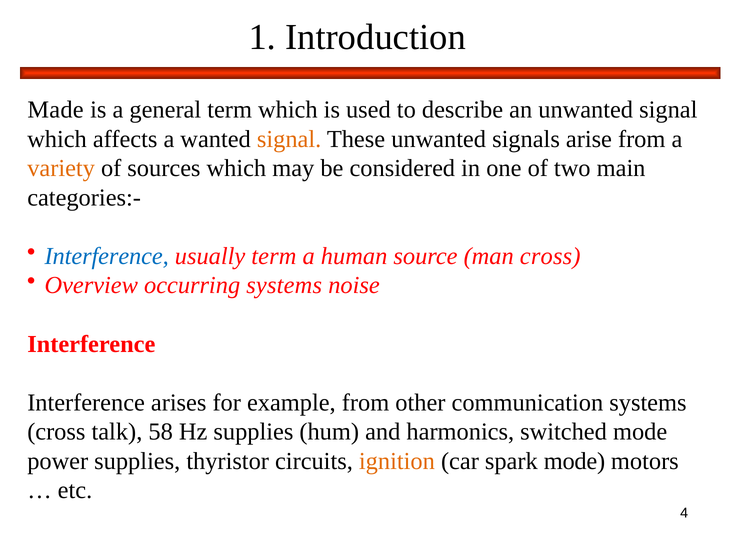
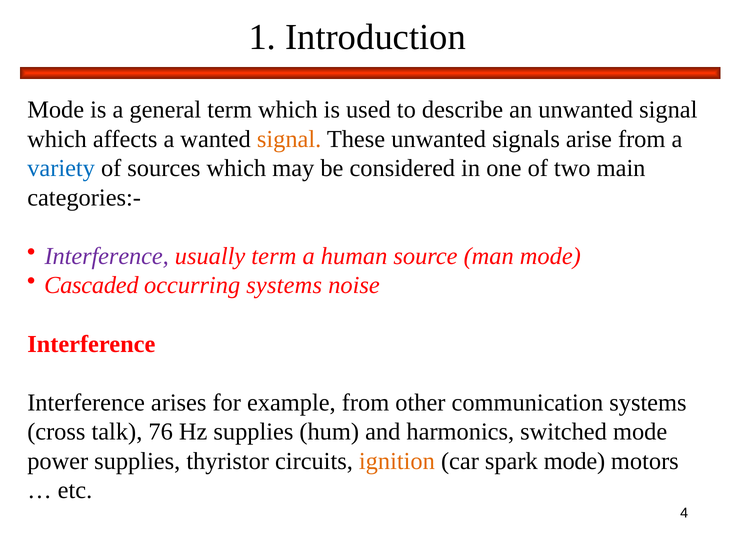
Made: Made -> Mode (56, 110)
variety colour: orange -> blue (61, 168)
Interference colour: blue -> purple (107, 256)
man cross: cross -> mode (550, 256)
Overview: Overview -> Cascaded (91, 285)
58: 58 -> 76 (161, 432)
